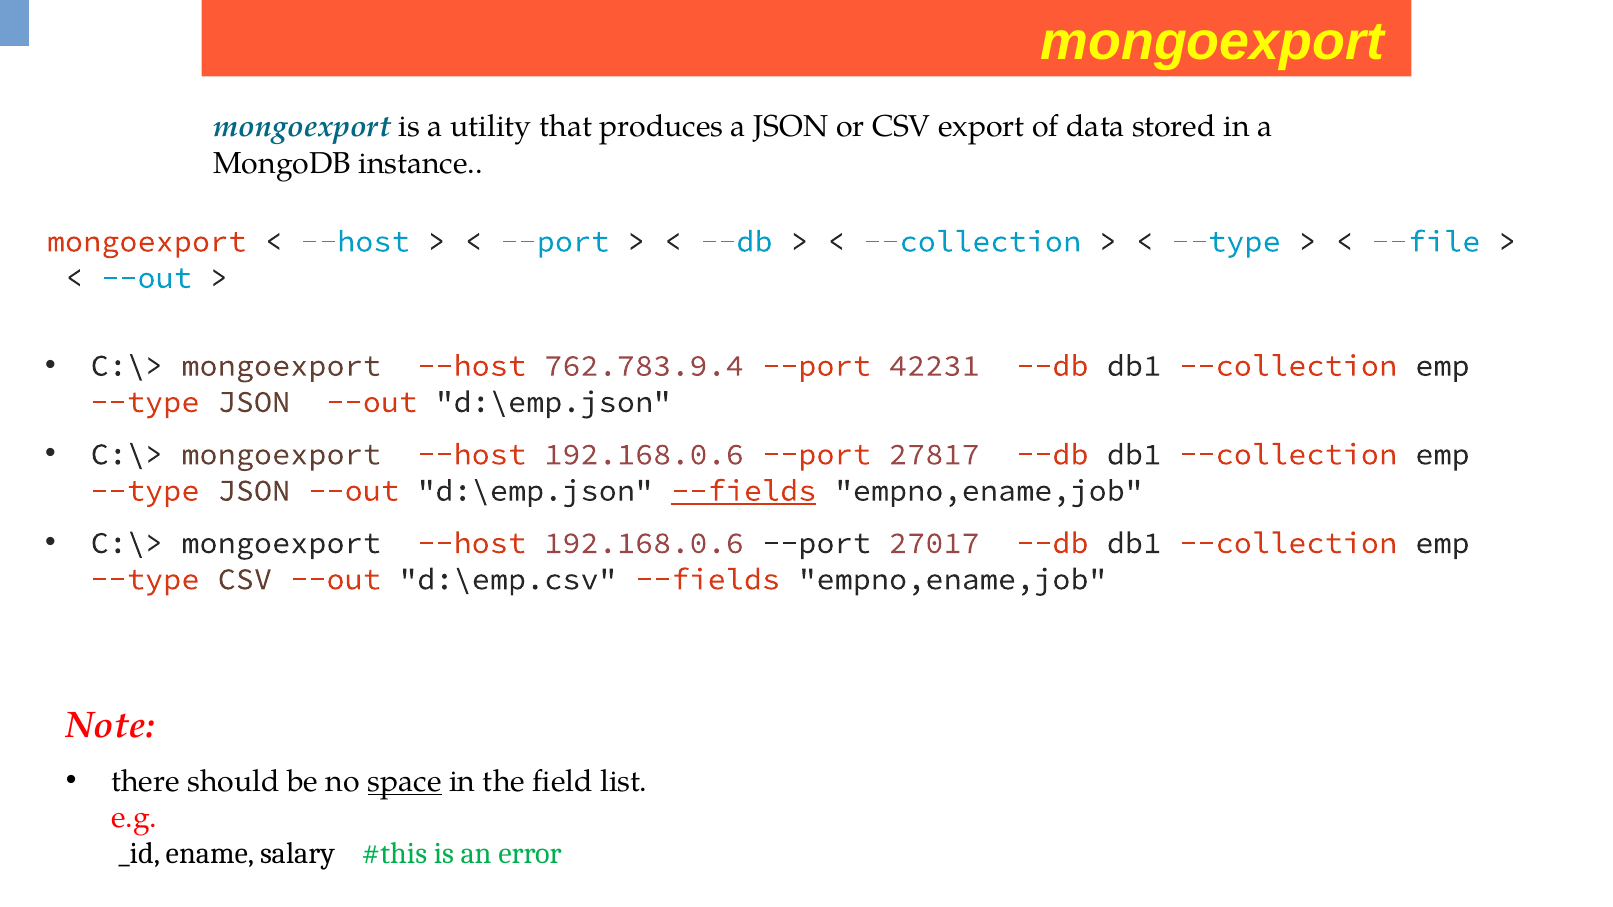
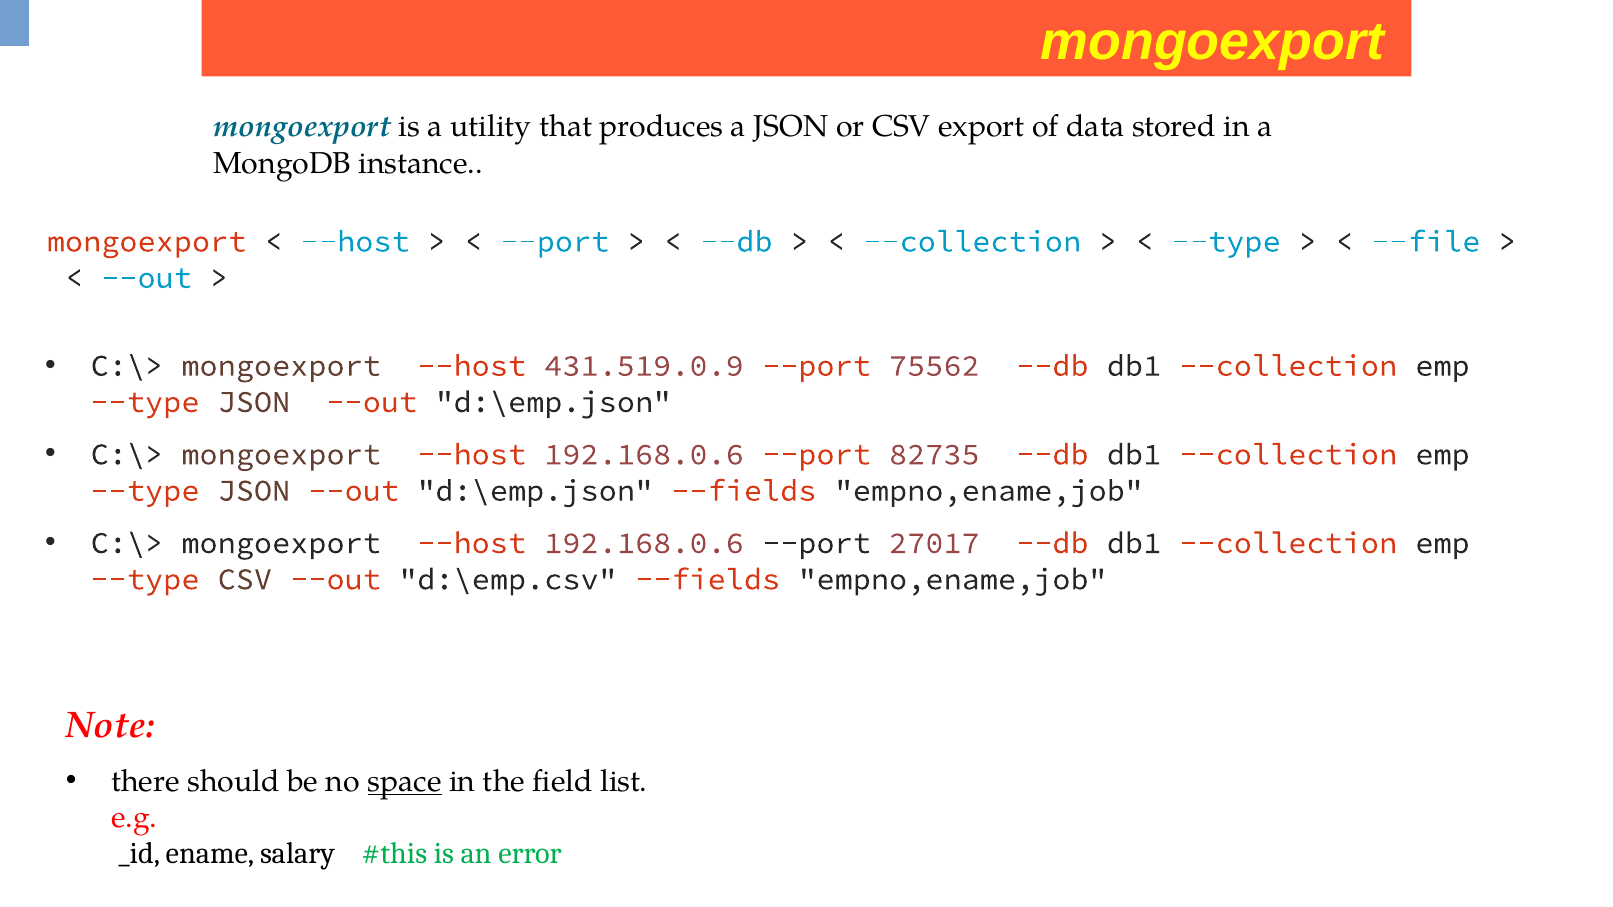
762.783.9.4: 762.783.9.4 -> 431.519.0.9 (644, 366)
42231: 42231 -> 75562 (934, 366)
27817: 27817 -> 82735 (934, 455)
--fields underline: present -> none (744, 491)
